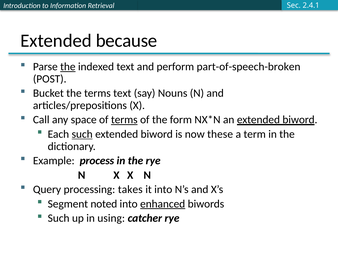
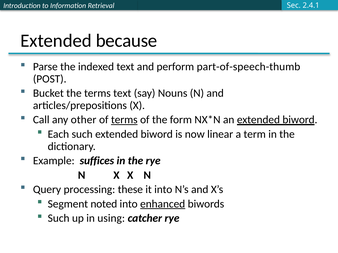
the underline: present -> none (68, 67)
part-of-speech-broken: part-of-speech-broken -> part-of-speech-thumb (249, 67)
space: space -> other (84, 120)
such underline: present -> none (82, 134)
these: these -> linear (220, 134)
process: process -> suffices (97, 161)
takes: takes -> these (130, 190)
